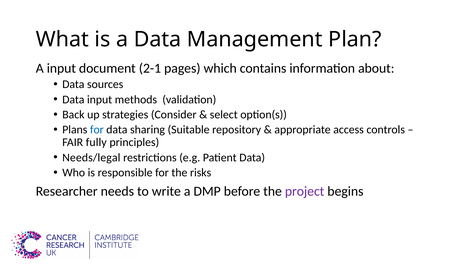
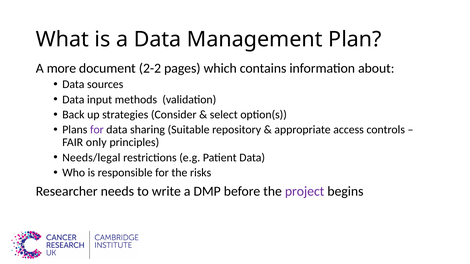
A input: input -> more (61, 68)
2-1: 2-1 -> 2-2 (150, 68)
for colour: blue -> purple (97, 130)
fully: fully -> only (96, 143)
